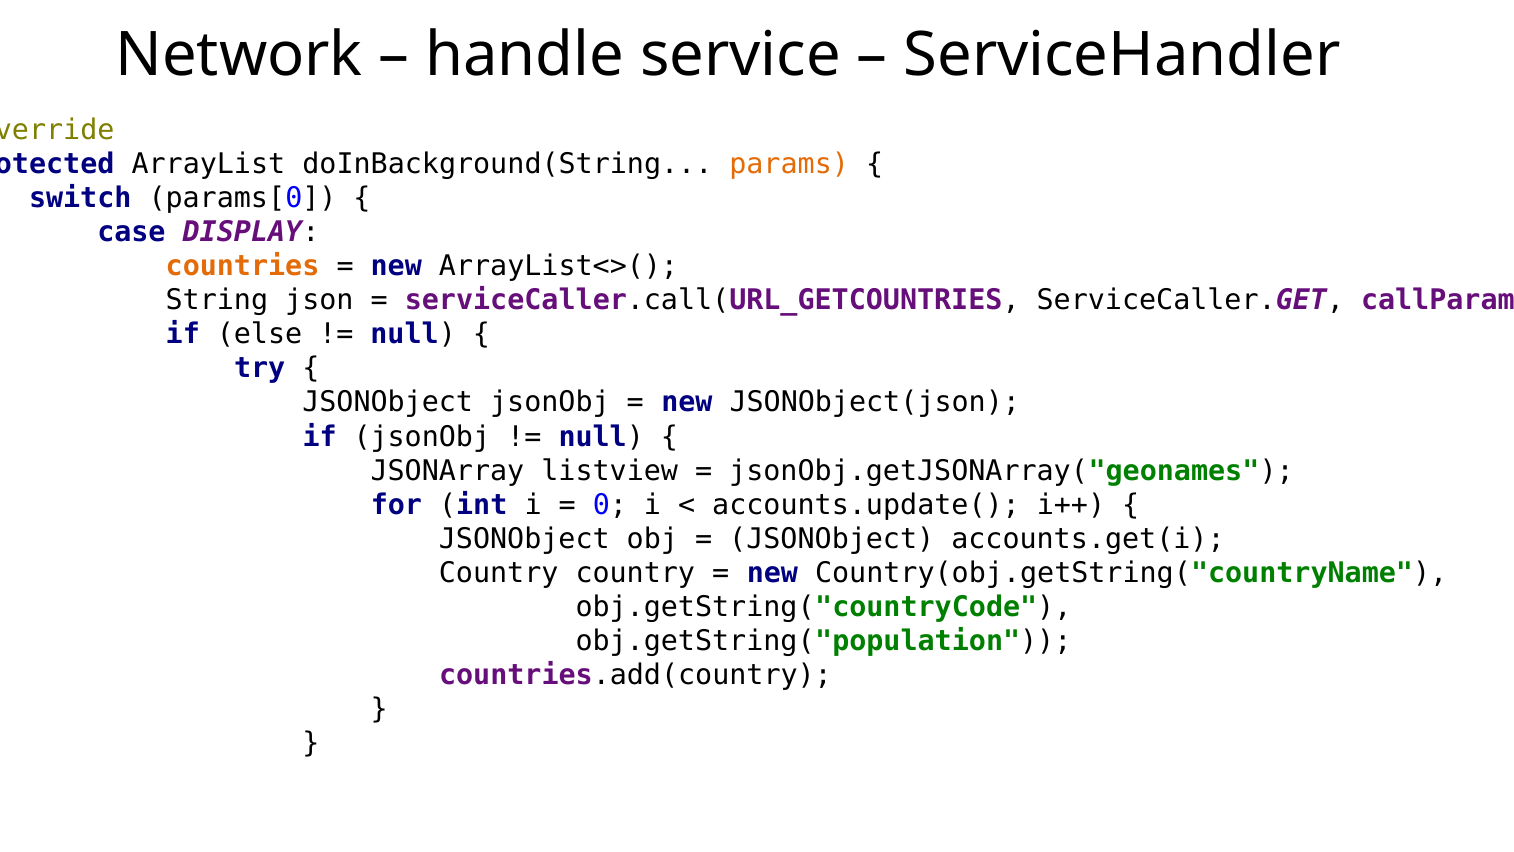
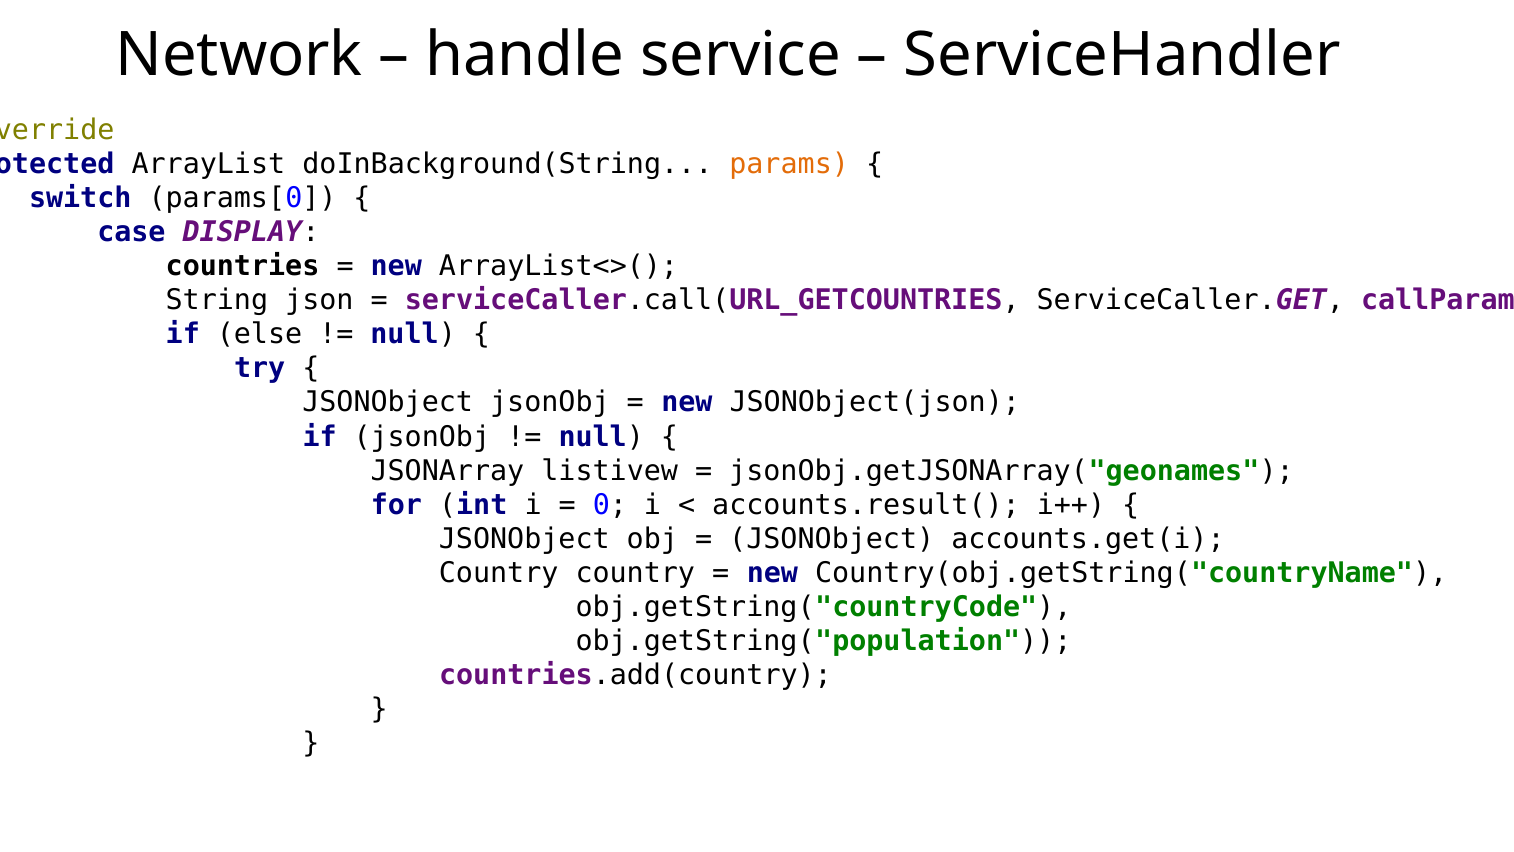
countries colour: orange -> black (243, 266)
listview: listview -> listivew (610, 471)
accounts.update(: accounts.update( -> accounts.result( (866, 505)
